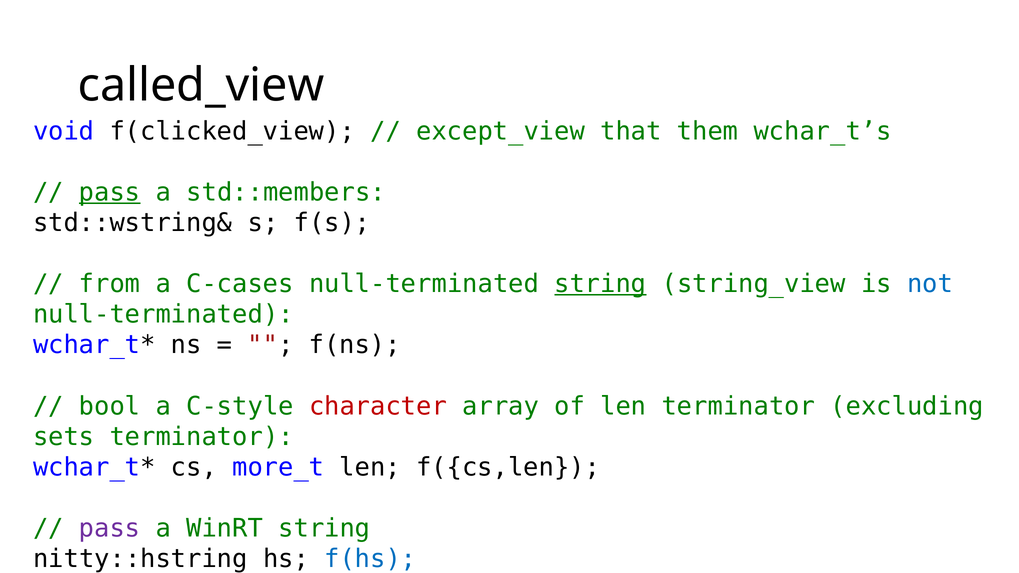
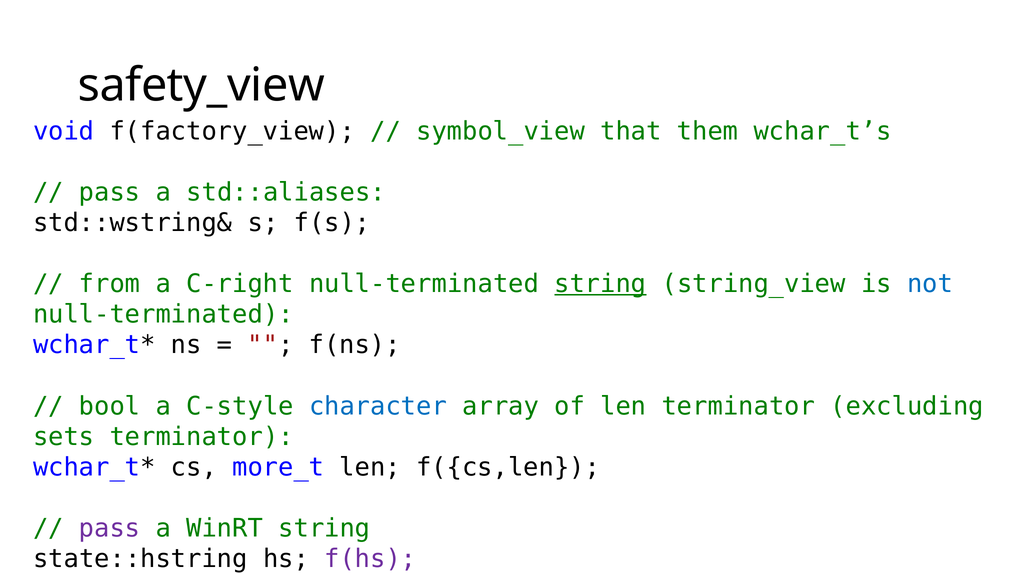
called_view: called_view -> safety_view (201, 86)
f(clicked_view: f(clicked_view -> f(factory_view (232, 131)
except_view: except_view -> symbol_view (501, 131)
pass underline: present -> none (110, 192)
std::members: std::members -> std::aliases (286, 192)
C-cases: C-cases -> C-right (240, 284)
character colour: red -> blue (378, 406)
nitty::hstring: nitty::hstring -> state::hstring (140, 559)
f(hs colour: blue -> purple (370, 559)
